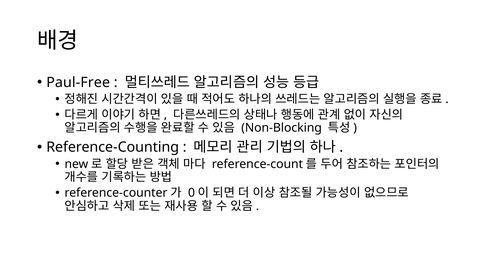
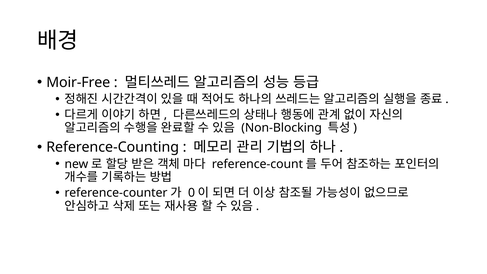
Paul-Free: Paul-Free -> Moir-Free (78, 82)
